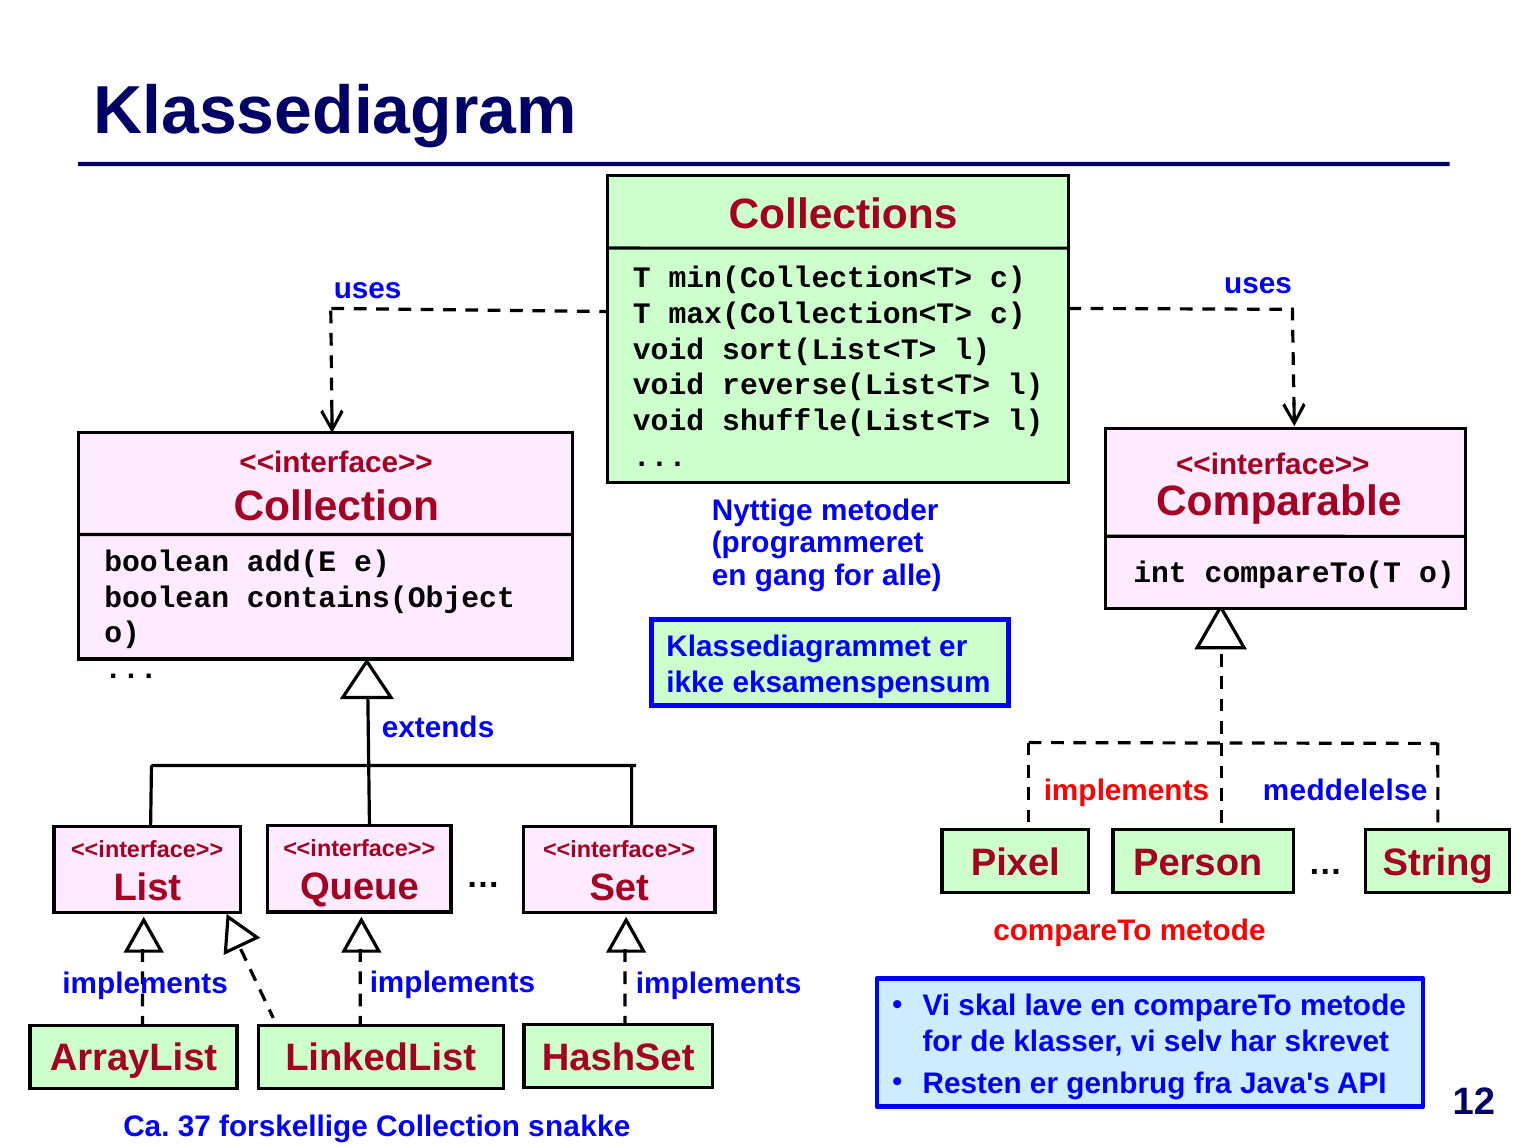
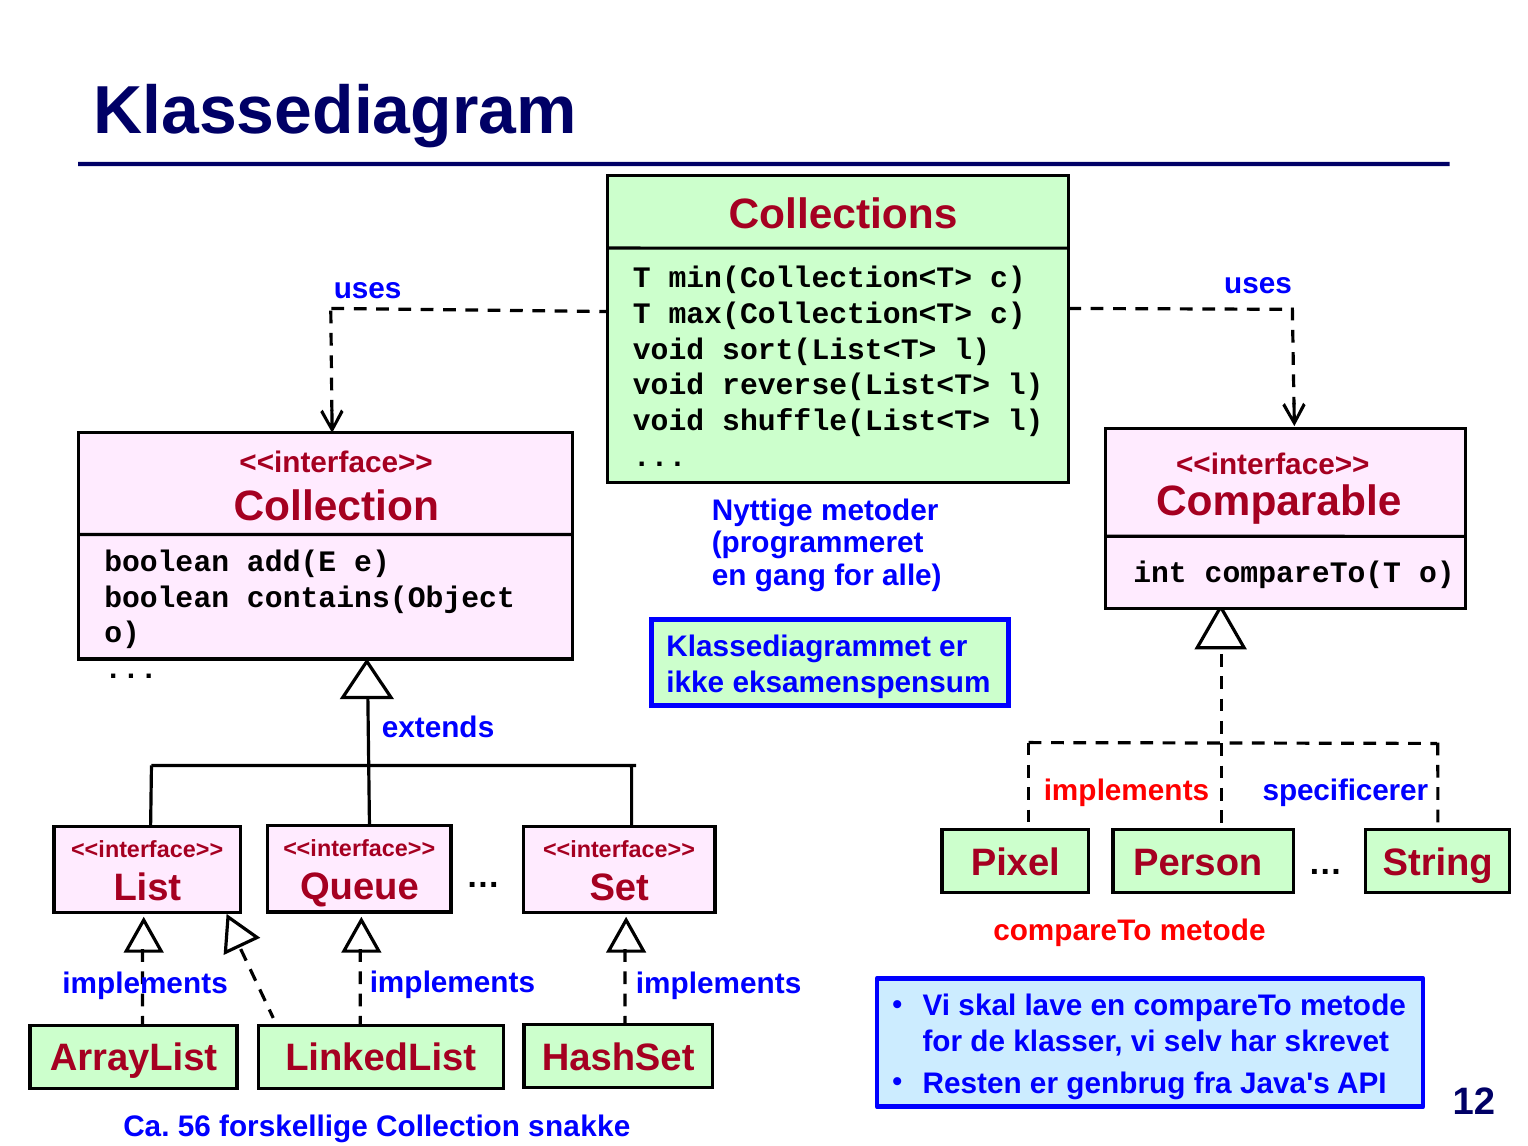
meddelelse: meddelelse -> specificerer (1345, 790)
37: 37 -> 56 (194, 1127)
